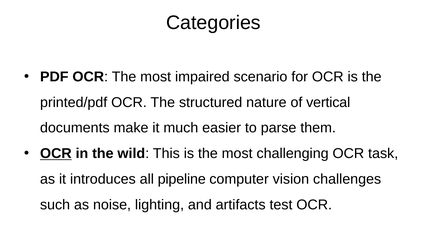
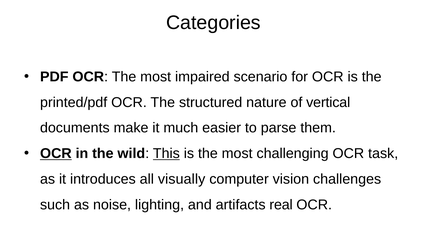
This underline: none -> present (166, 154)
pipeline: pipeline -> visually (182, 179)
test: test -> real (281, 205)
